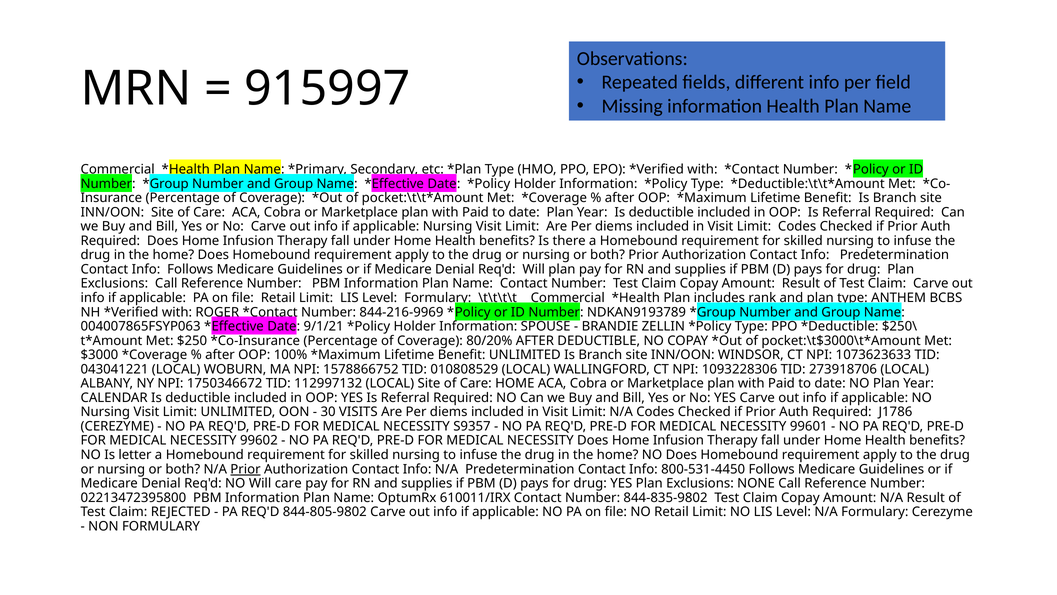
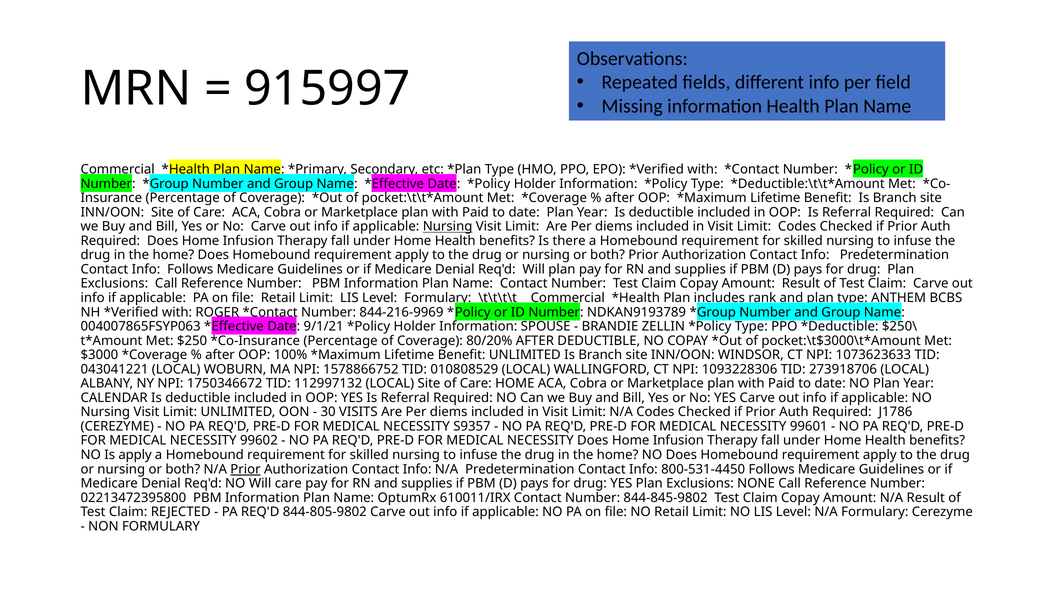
Nursing underline: none -> present (448, 226)
Is letter: letter -> apply (135, 455)
844-835-9802: 844-835-9802 -> 844-845-9802 (666, 497)
